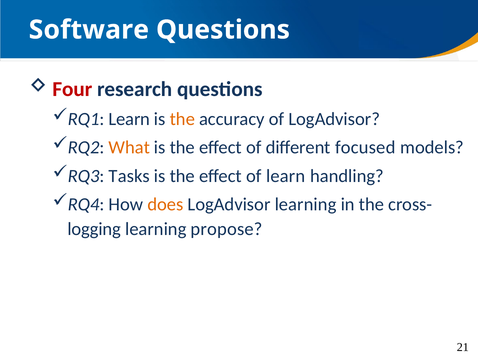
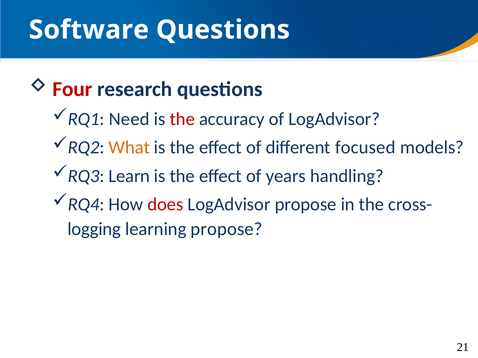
RQ1 Learn: Learn -> Need (129, 119)
the colour: orange -> red (182, 119)
Tasks: Tasks -> Learn (129, 176)
of learn: learn -> years (286, 176)
does colour: orange -> red (165, 205)
LogAdvisor learning: learning -> propose (306, 205)
